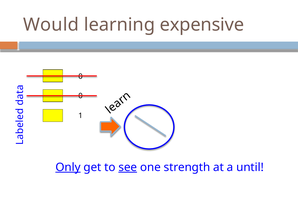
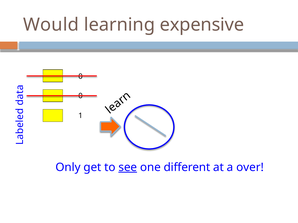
Only underline: present -> none (68, 168)
strength: strength -> different (187, 168)
until: until -> over (250, 168)
